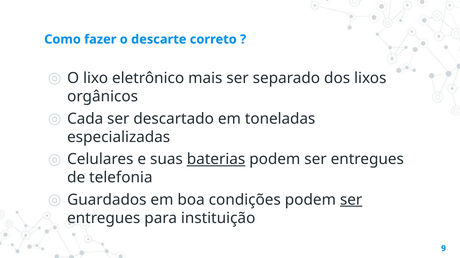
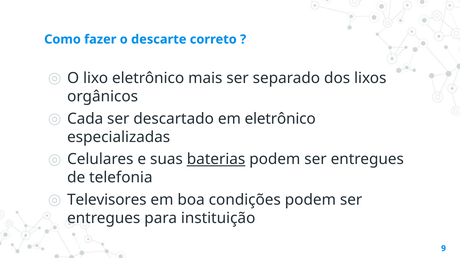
em toneladas: toneladas -> eletrônico (280, 119)
Guardados: Guardados -> Televisores (107, 200)
ser underline: present -> none (351, 200)
